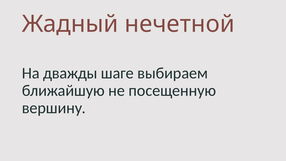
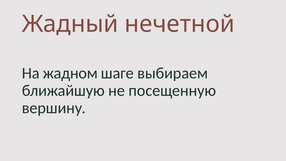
дважды: дважды -> жадном (70, 73)
